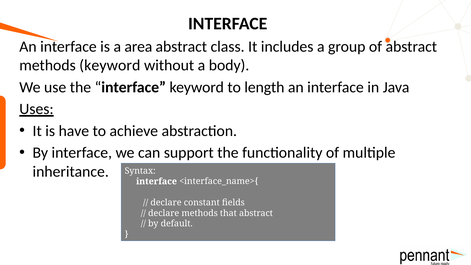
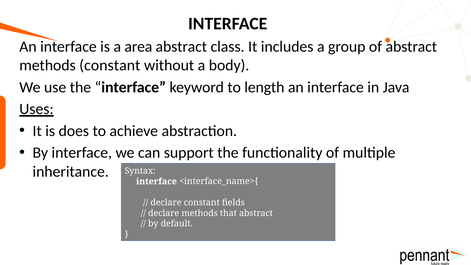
methods keyword: keyword -> constant (110, 65)
have: have -> does (74, 131)
